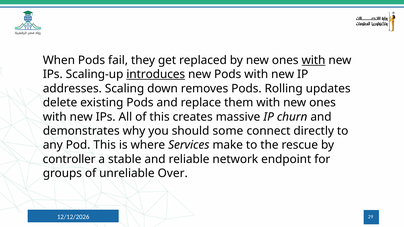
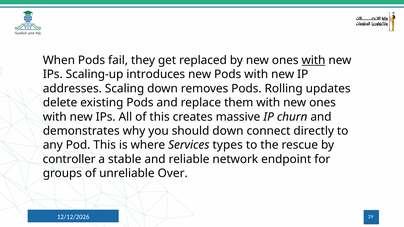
introduces underline: present -> none (156, 74)
should some: some -> down (228, 131)
make: make -> types (228, 145)
